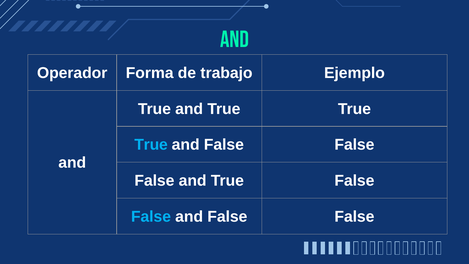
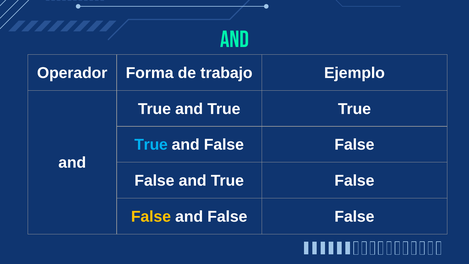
False colour: light blue -> yellow (151, 216)
